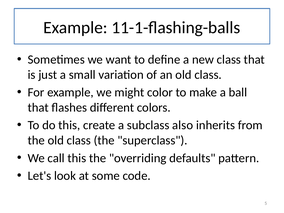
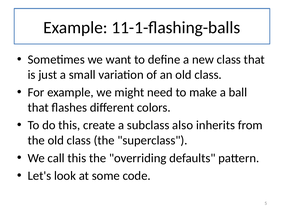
color: color -> need (160, 92)
